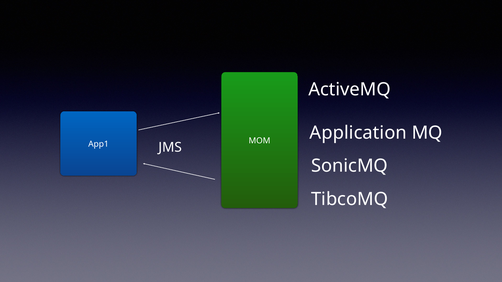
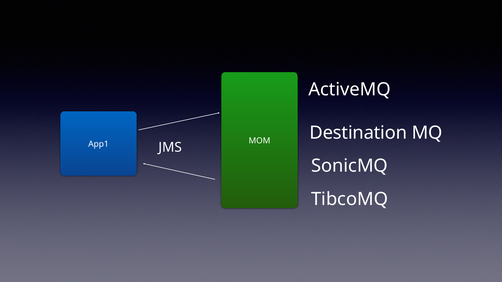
Application: Application -> Destination (358, 133)
